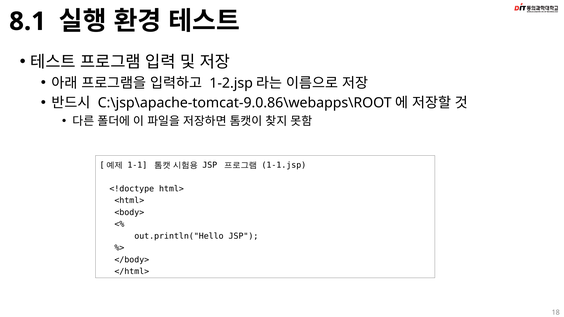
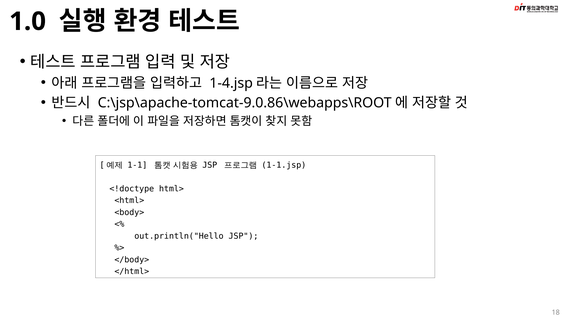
8.1: 8.1 -> 1.0 (28, 21)
1-2.jsp: 1-2.jsp -> 1-4.jsp (231, 83)
